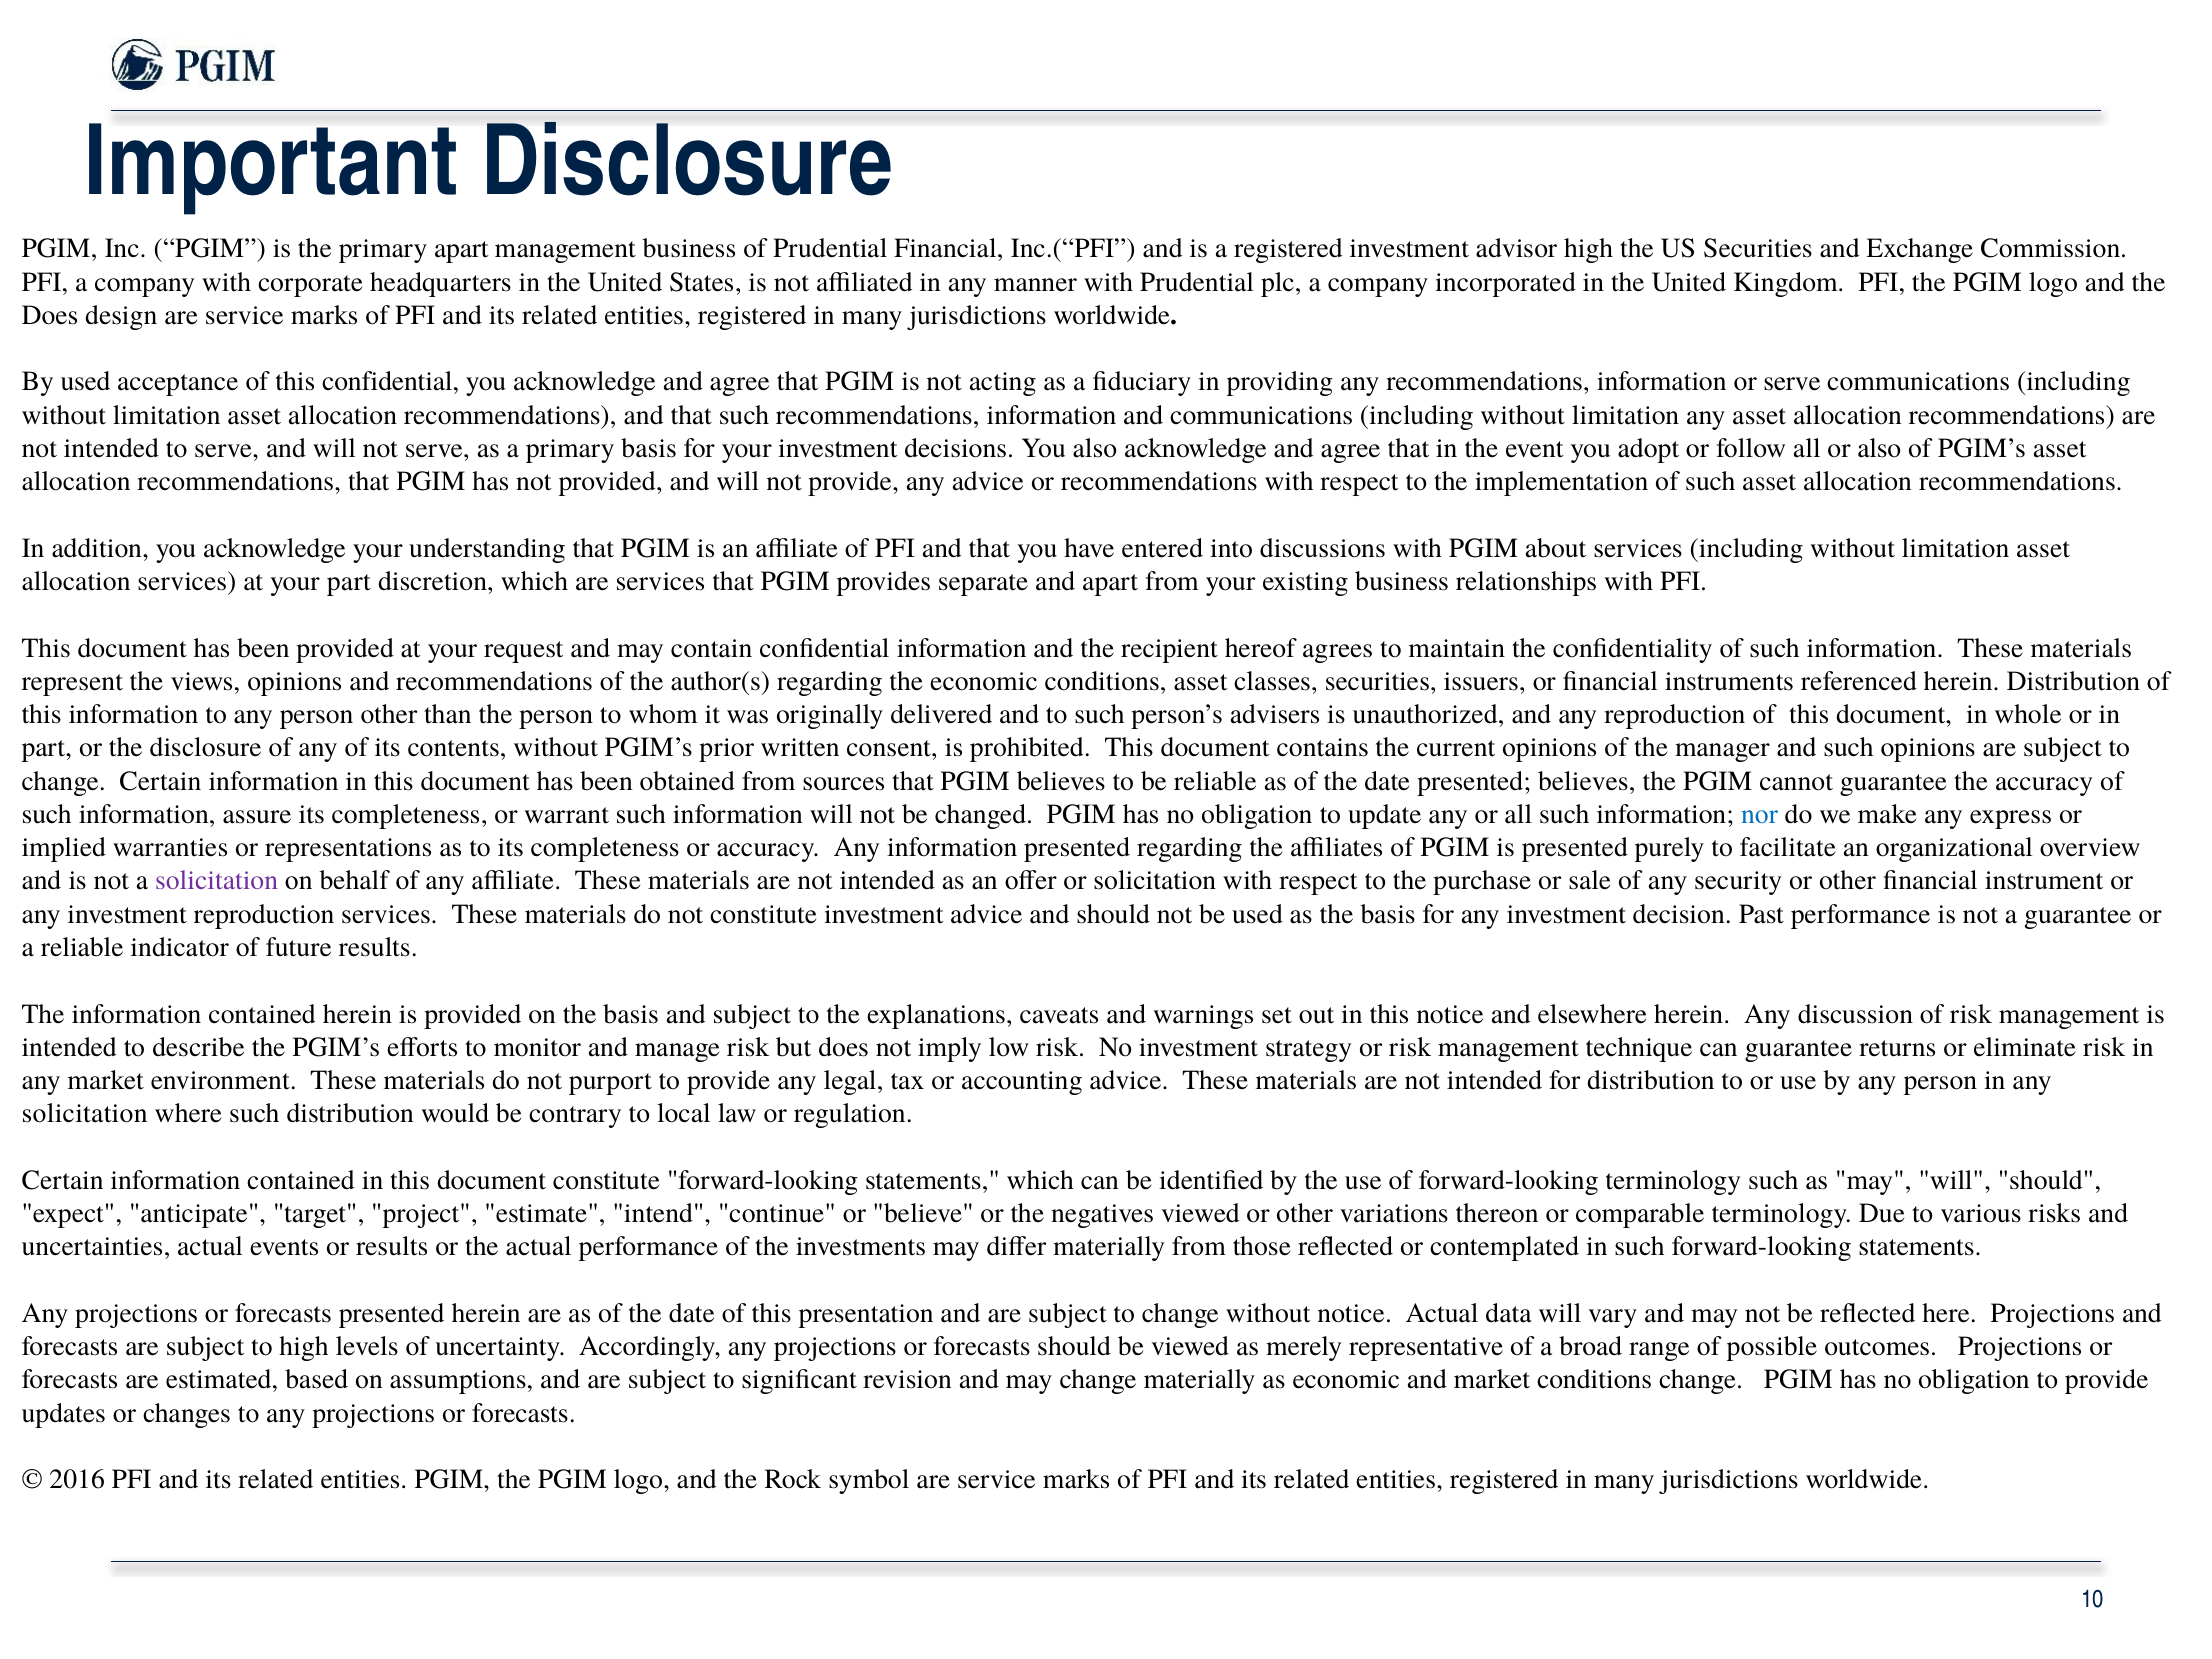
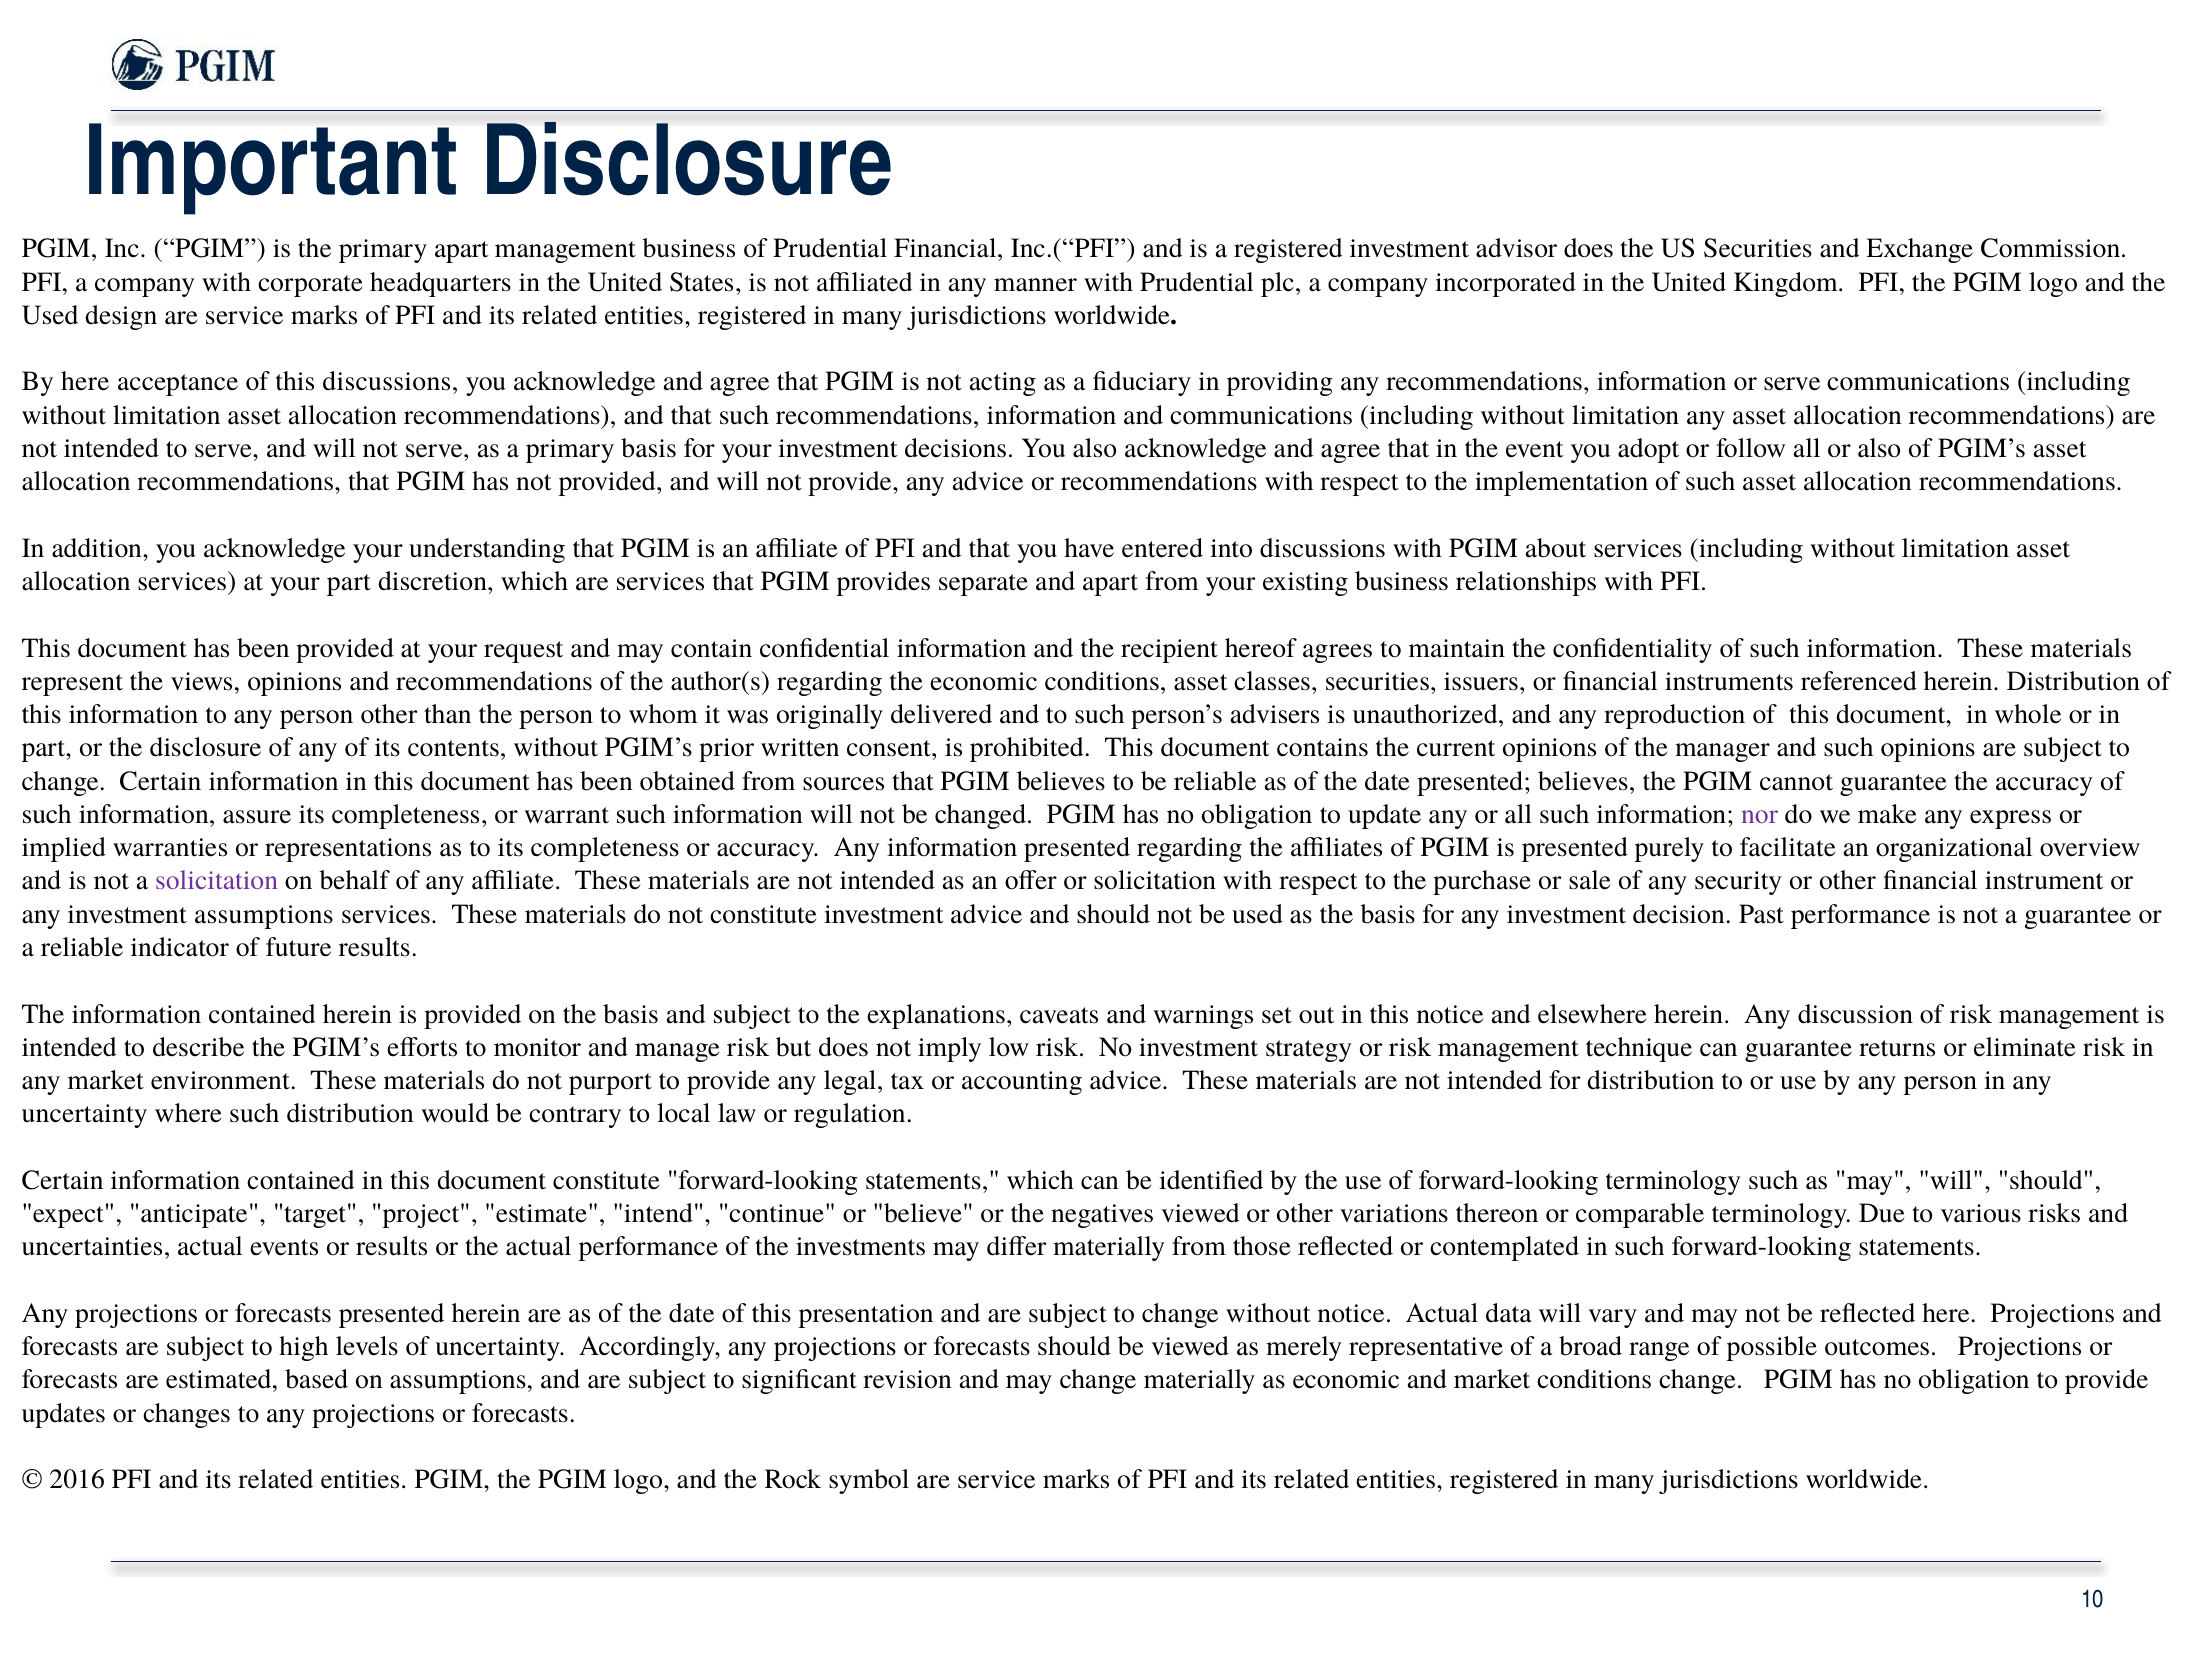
advisor high: high -> does (1589, 249)
Does: Does -> Used (50, 315)
By used: used -> here (85, 382)
this confidential: confidential -> discussions (391, 382)
nor colour: blue -> purple (1760, 814)
investment reproduction: reproduction -> assumptions (264, 914)
solicitation: solicitation -> uncertainty (85, 1114)
